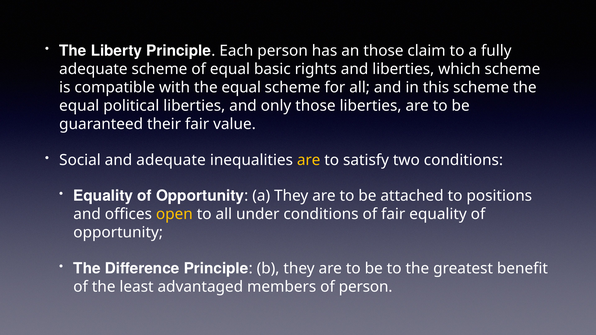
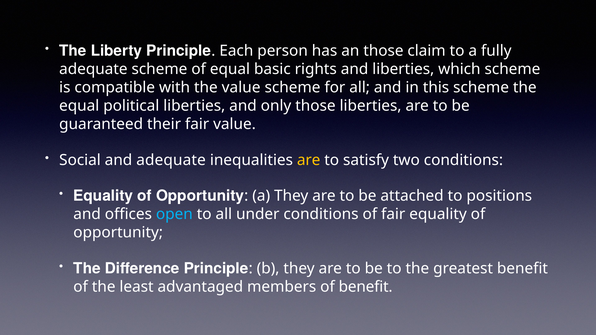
with the equal: equal -> value (241, 88)
open colour: yellow -> light blue (174, 214)
of person: person -> benefit (366, 287)
